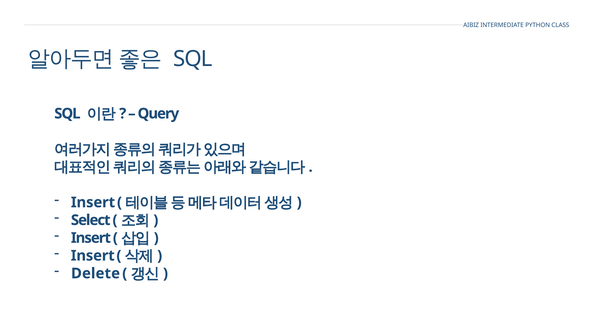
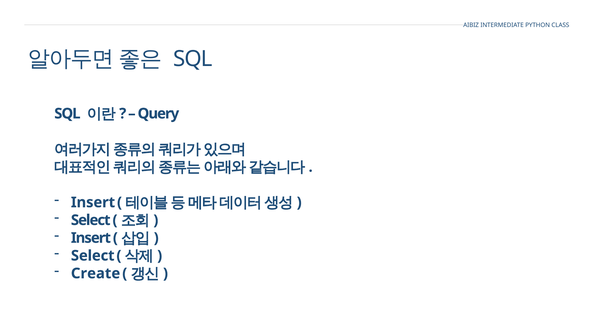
Insert: Insert -> Select (93, 256)
Delete: Delete -> Create (96, 273)
